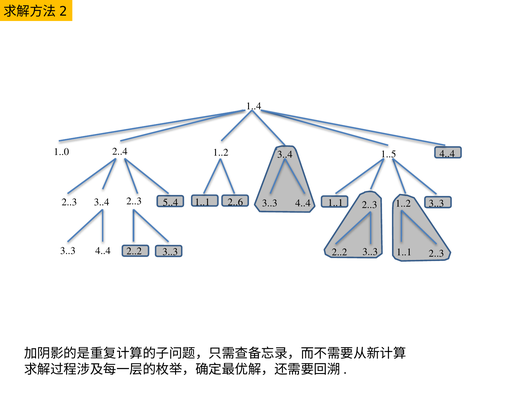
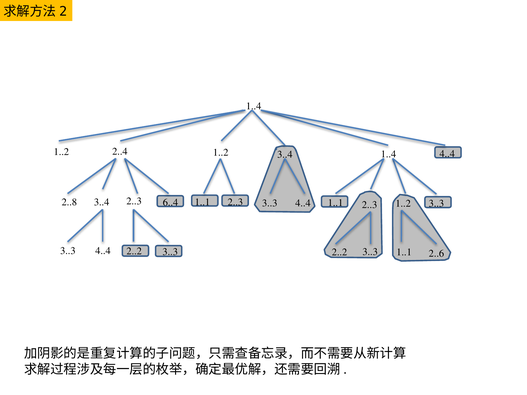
1..0: 1..0 -> 1..2 (61, 152)
3..4 1..5: 1..5 -> 1..4 (388, 154)
2..3: 2..3 -> 2..8 (69, 202)
5..4: 5..4 -> 6..4 (170, 203)
2..6: 2..6 -> 2..3 (235, 202)
3..3 1..1 2..3: 2..3 -> 2..6 (436, 254)
